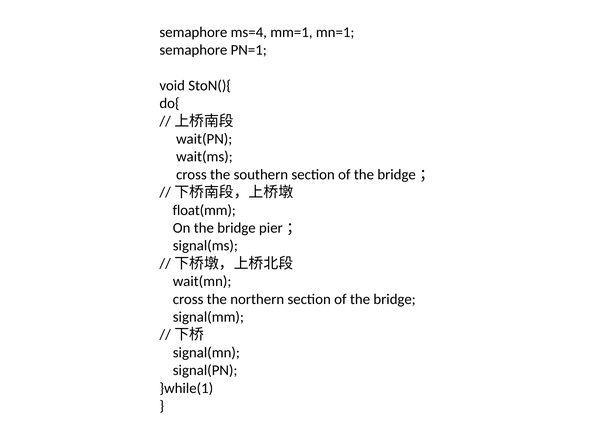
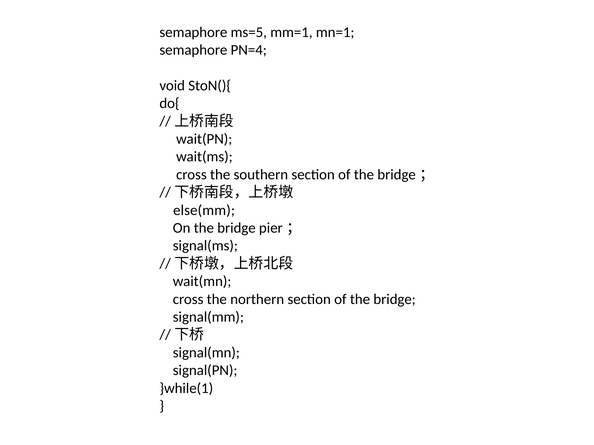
ms=4: ms=4 -> ms=5 (249, 32)
PN=1: PN=1 -> PN=4 (249, 50)
float(mm: float(mm -> else(mm (204, 210)
